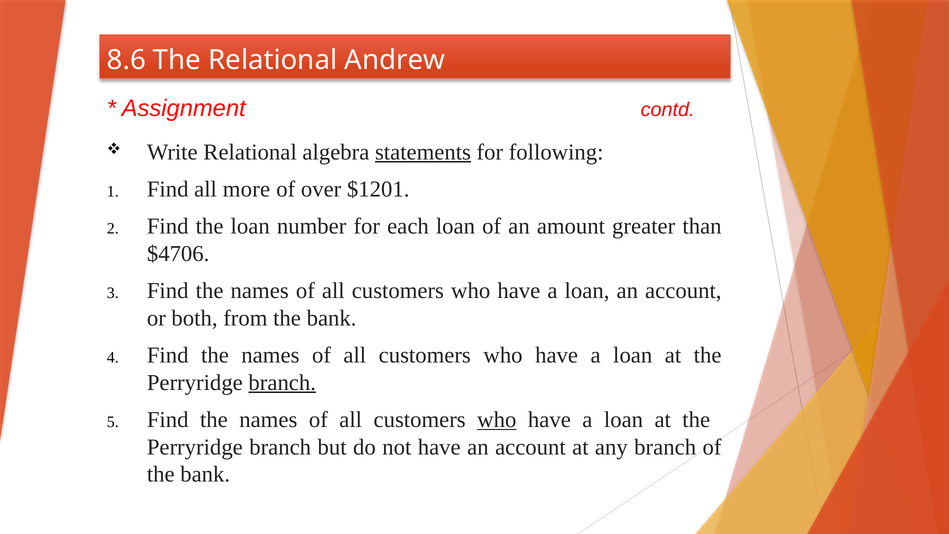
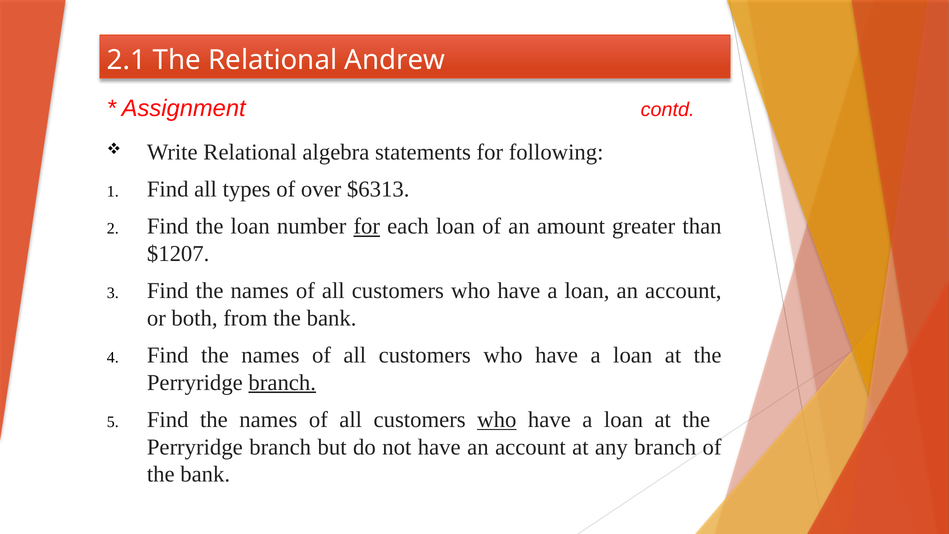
8.6: 8.6 -> 2.1 (126, 60)
statements underline: present -> none (423, 152)
more: more -> types (247, 189)
$1201: $1201 -> $6313 (378, 189)
for underline: none -> present (367, 226)
$4706: $4706 -> $1207 (178, 254)
